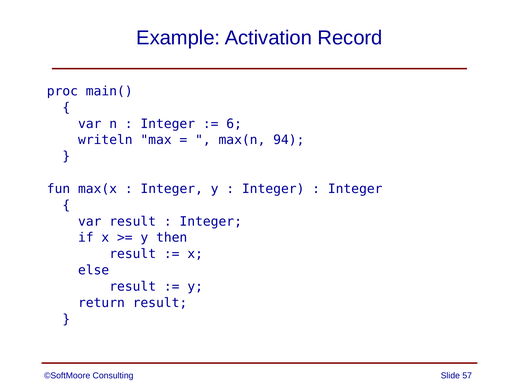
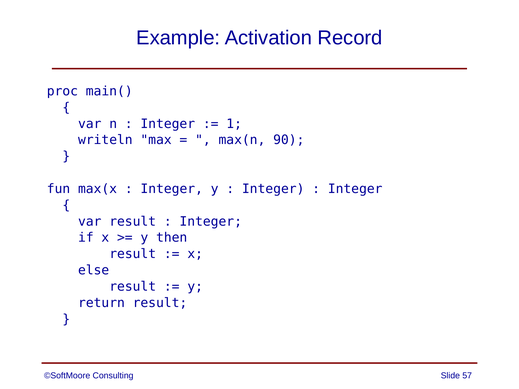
6: 6 -> 1 (234, 124)
94: 94 -> 90 (289, 140)
